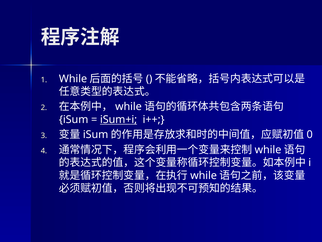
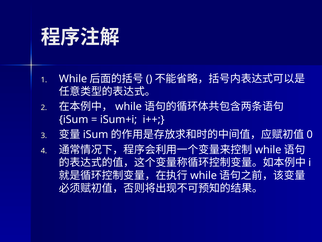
iSum+i underline: present -> none (119, 119)
